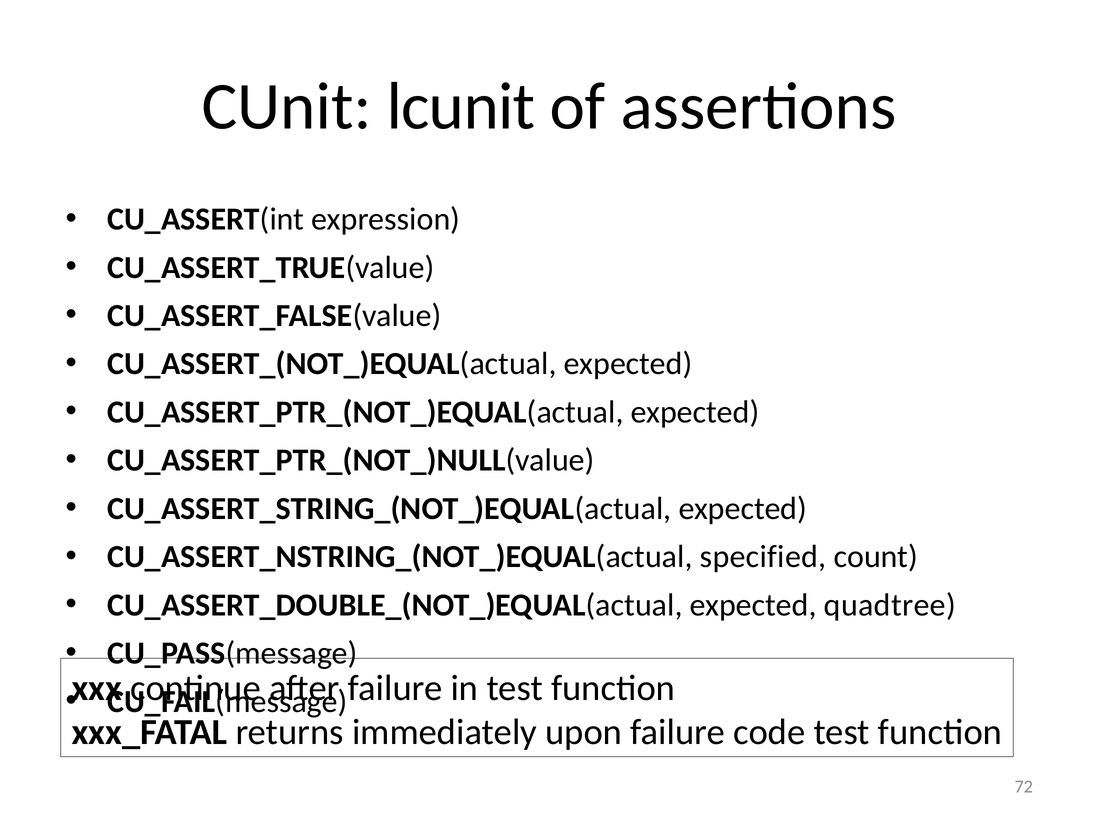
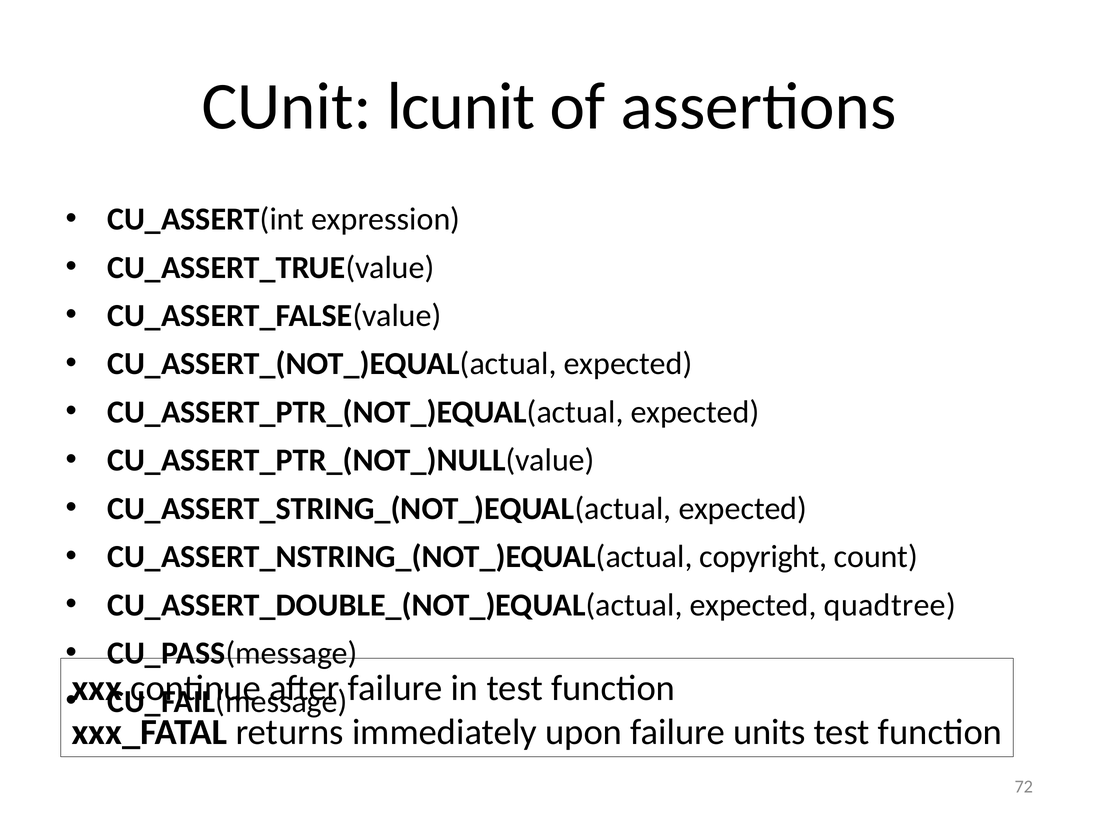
specified: specified -> copyright (763, 557)
code: code -> units (769, 732)
